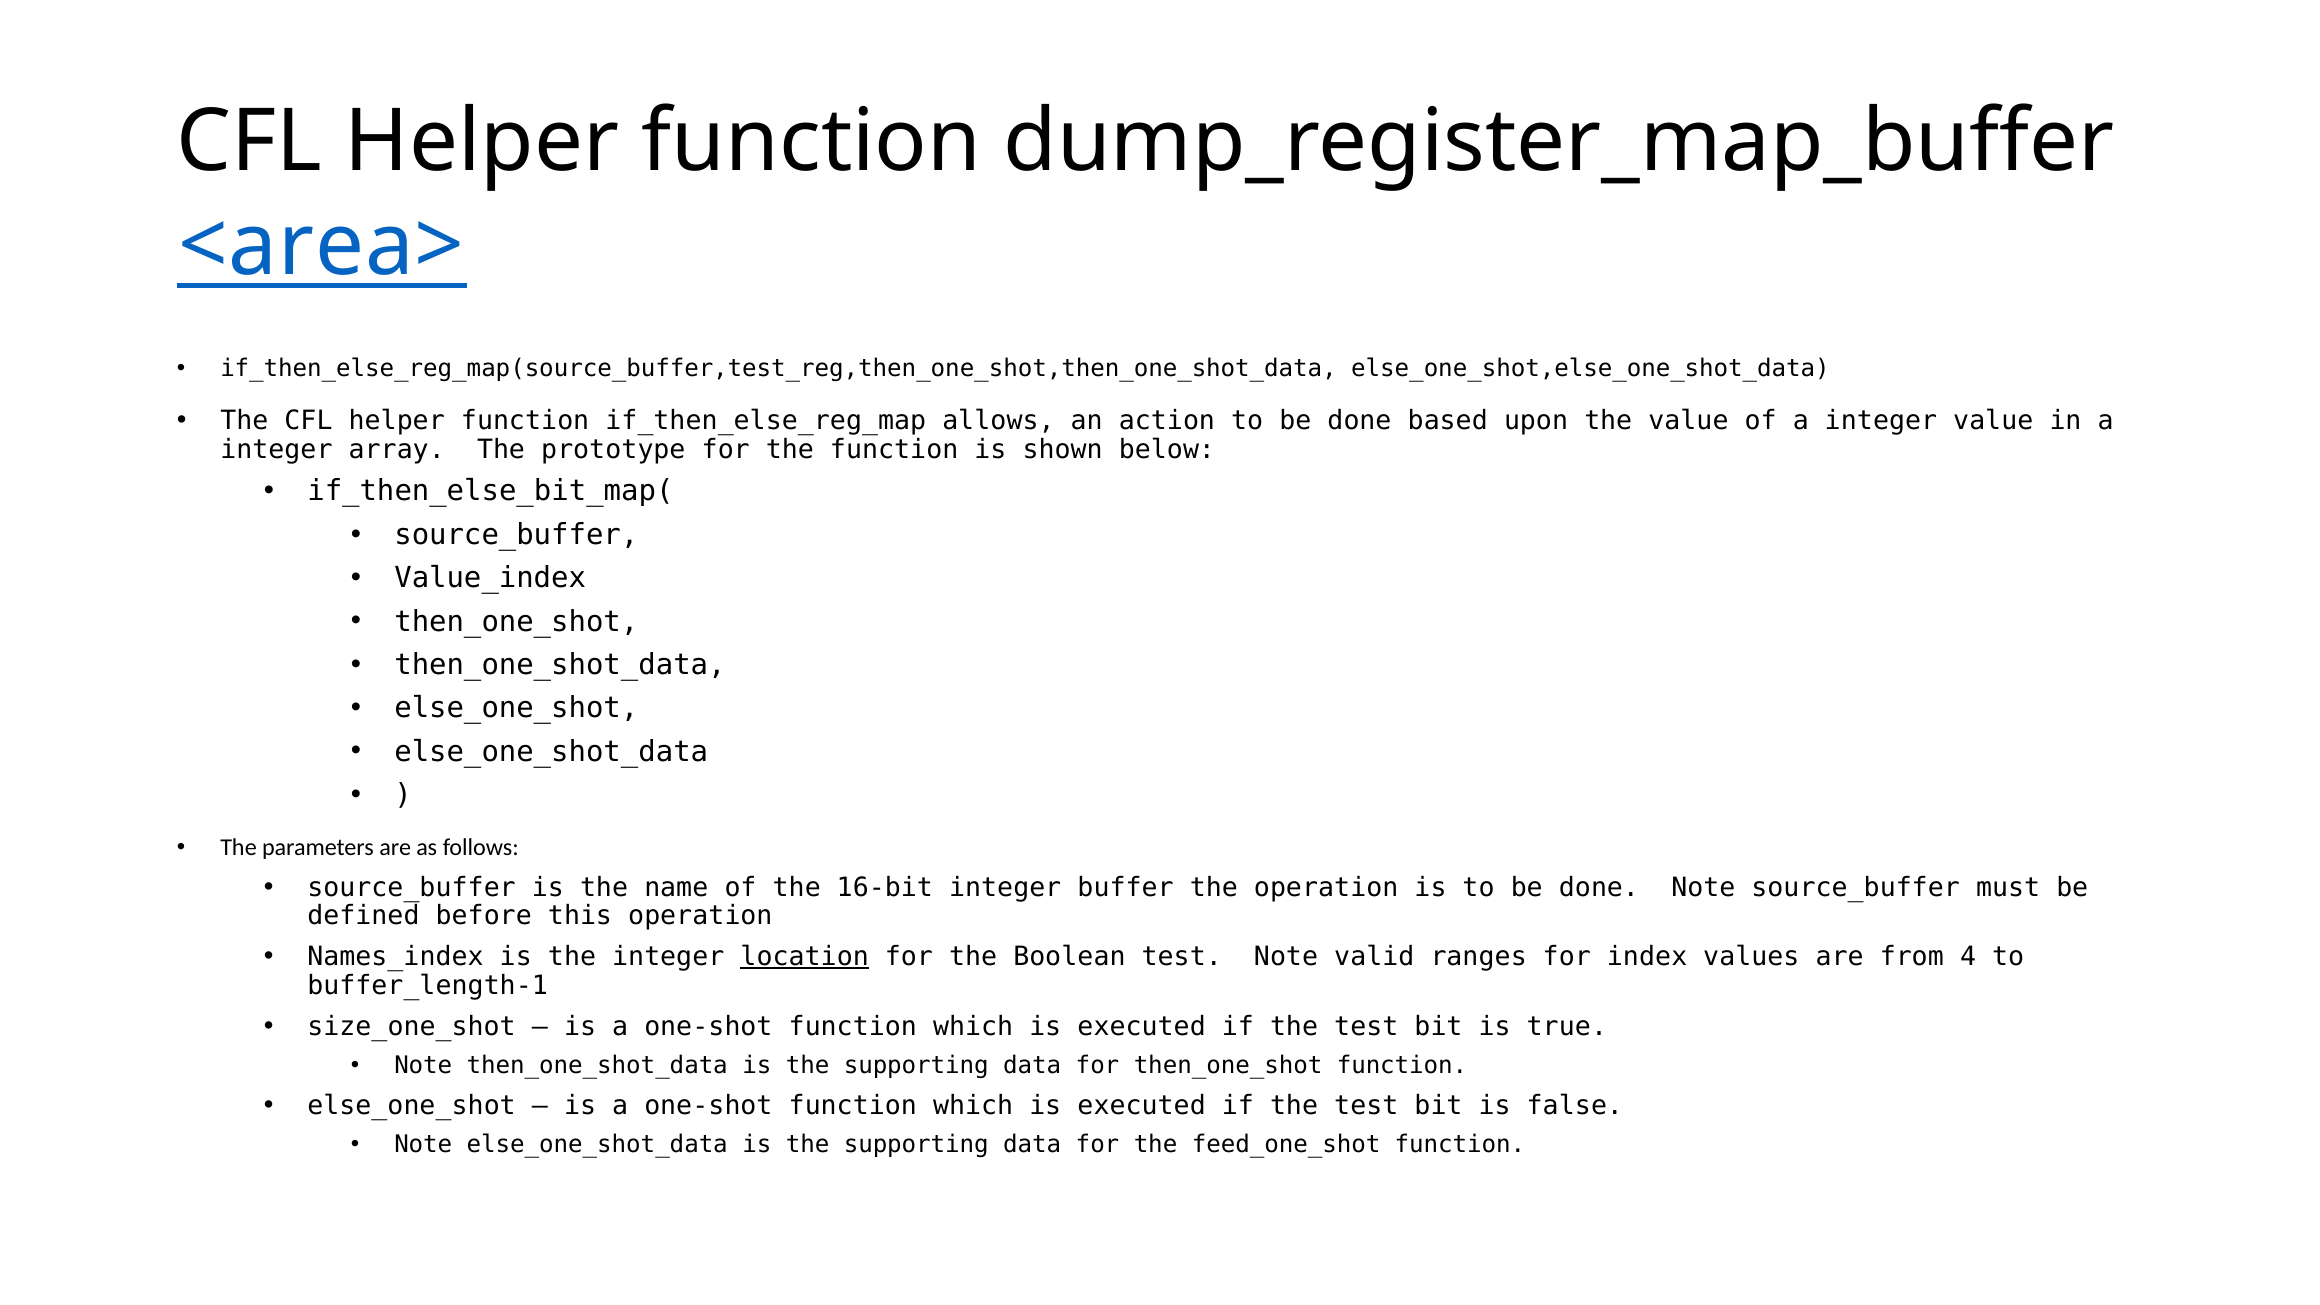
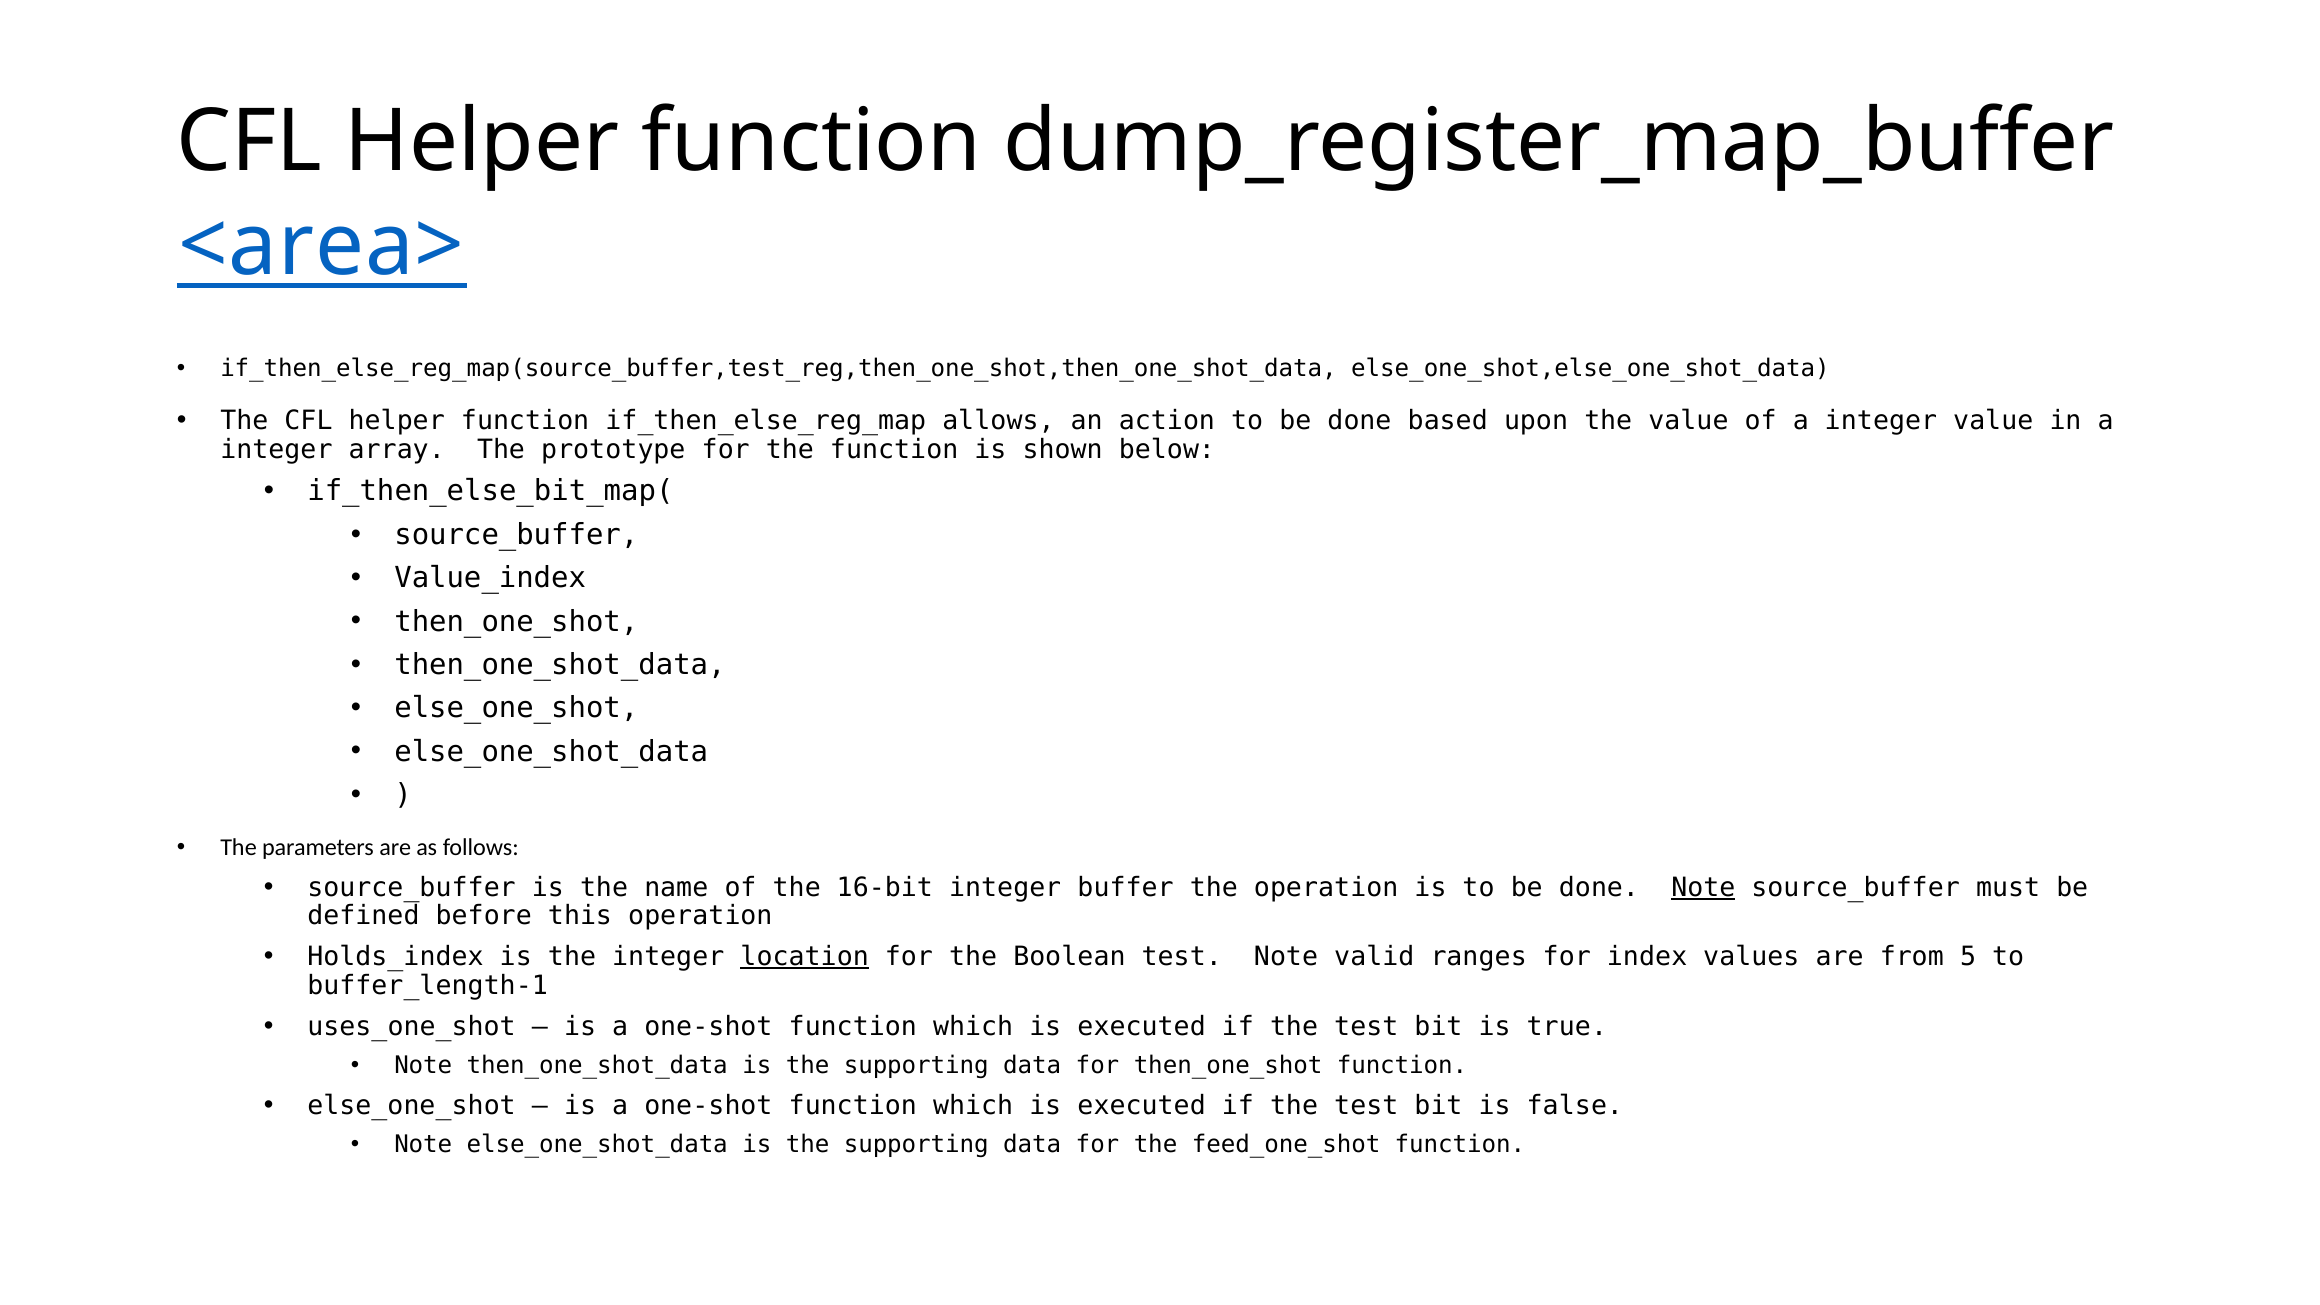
Note underline: none -> present (1703, 887)
Names_index: Names_index -> Holds_index (395, 957)
4: 4 -> 5 (1968, 957)
size_one_shot: size_one_shot -> uses_one_shot (412, 1026)
